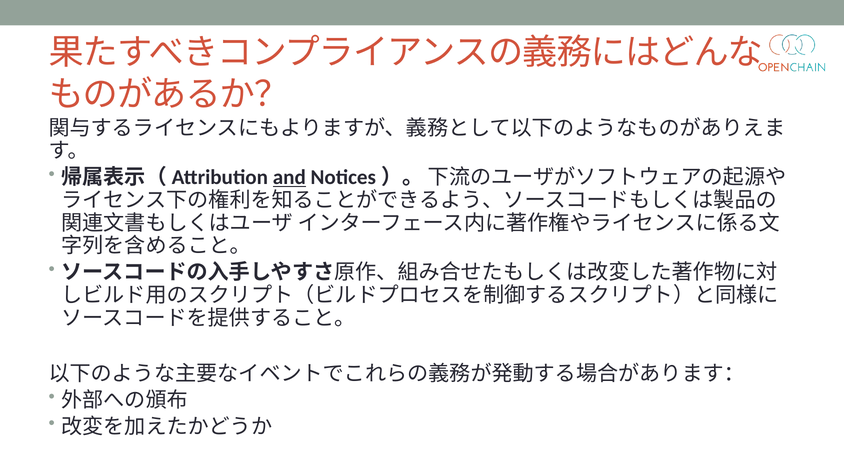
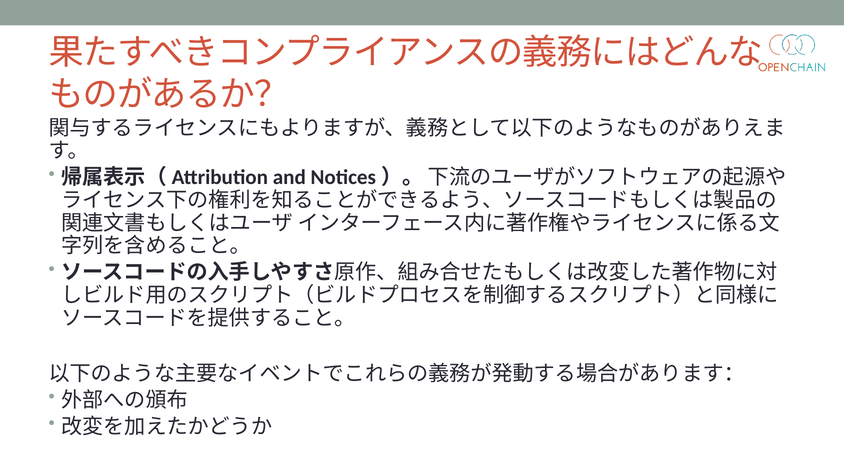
and underline: present -> none (289, 177)
